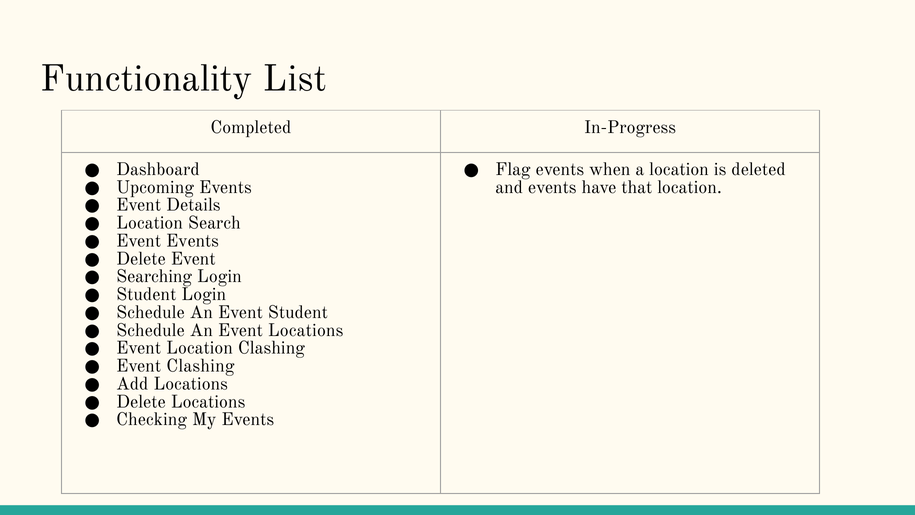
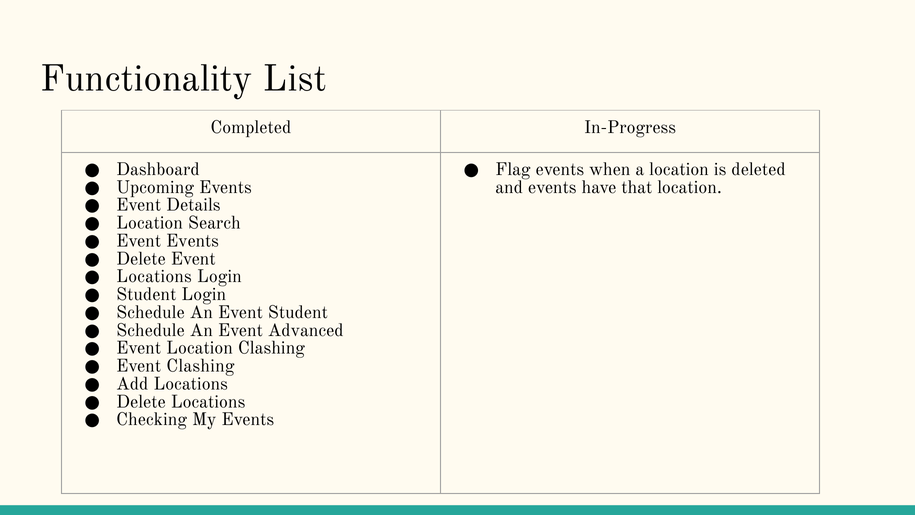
Searching: Searching -> Locations (154, 276)
Event Locations: Locations -> Advanced (306, 330)
